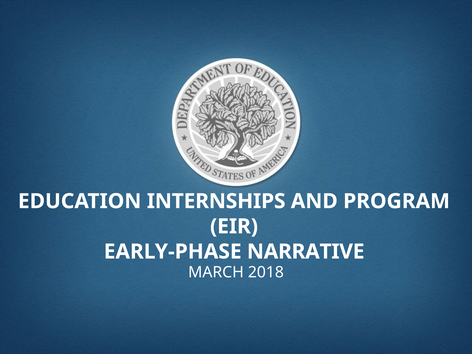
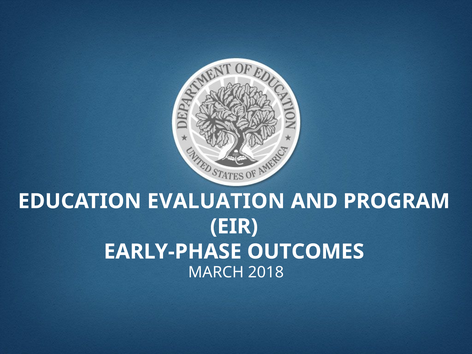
INTERNSHIPS: INTERNSHIPS -> EVALUATION (216, 201)
NARRATIVE: NARRATIVE -> OUTCOMES (306, 252)
